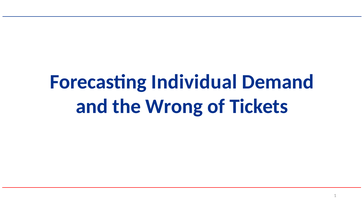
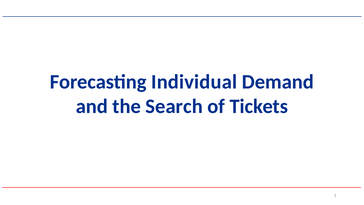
Wrong: Wrong -> Search (174, 106)
